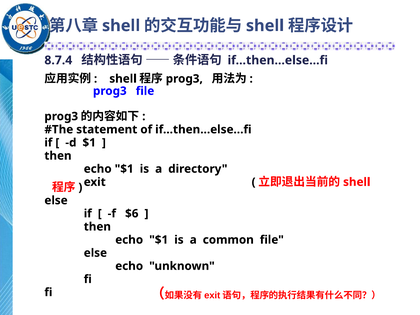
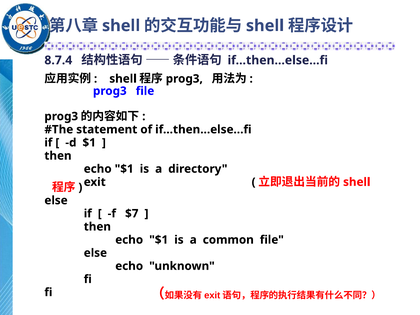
$6: $6 -> $7 (132, 214)
